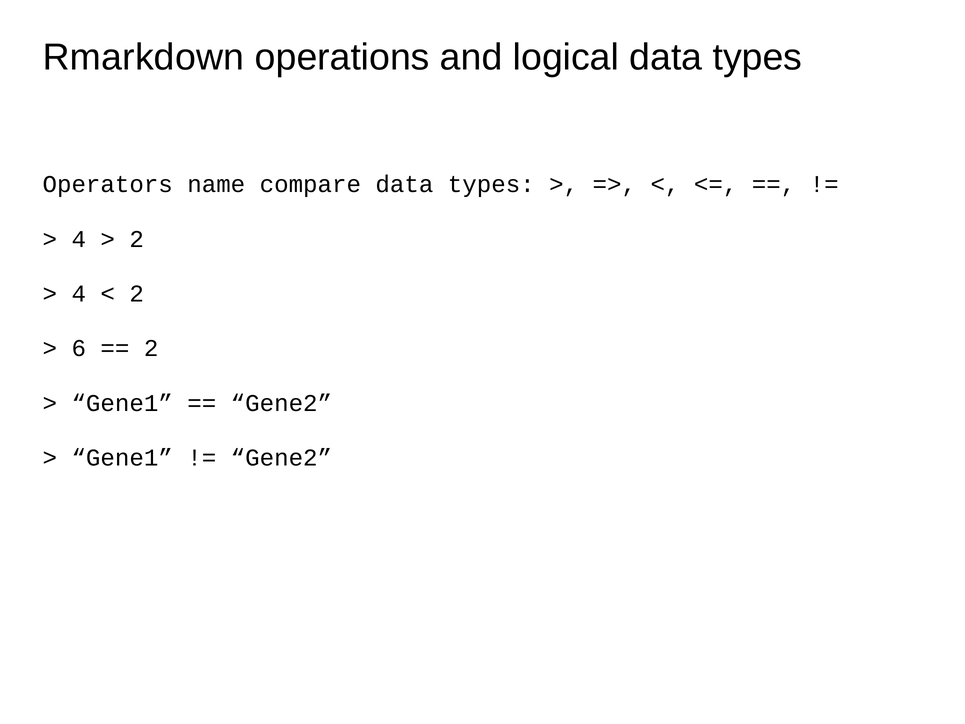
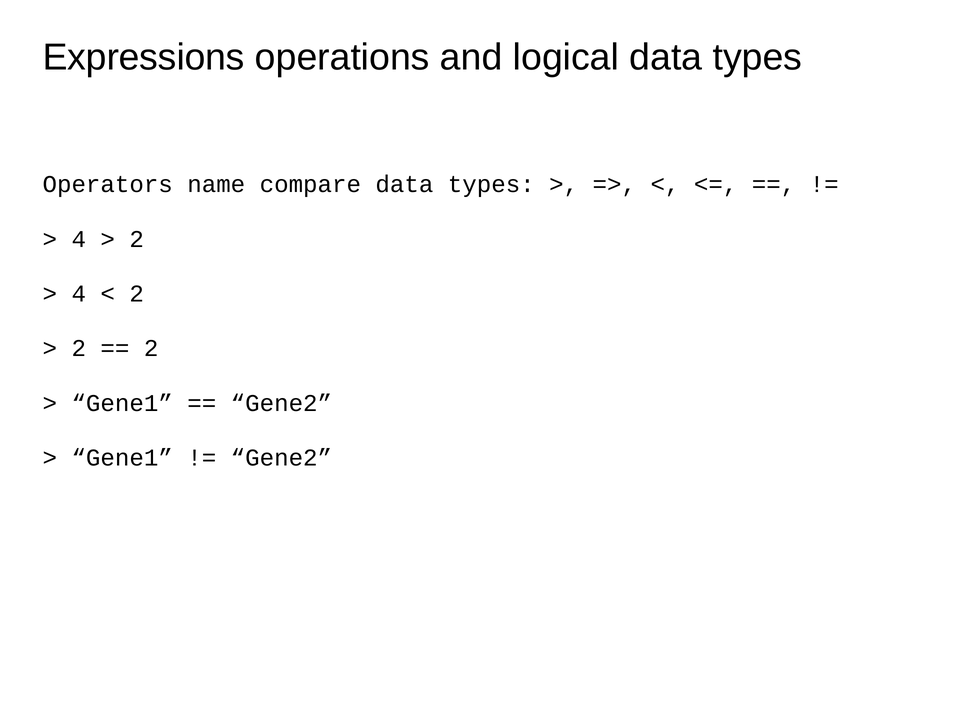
Rmarkdown: Rmarkdown -> Expressions (144, 57)
6: 6 -> 2 (79, 348)
